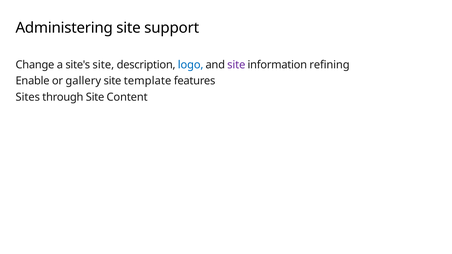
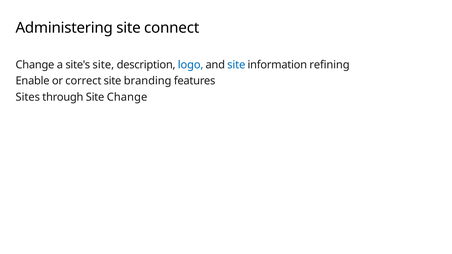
support: support -> connect (172, 28)
site colour: purple -> blue (236, 65)
gallery: gallery -> correct (83, 81)
template: template -> branding (148, 81)
Site Content: Content -> Change (127, 97)
